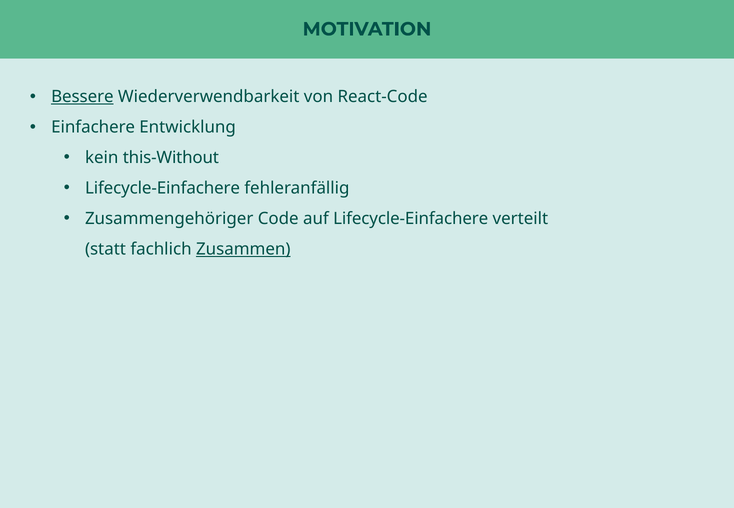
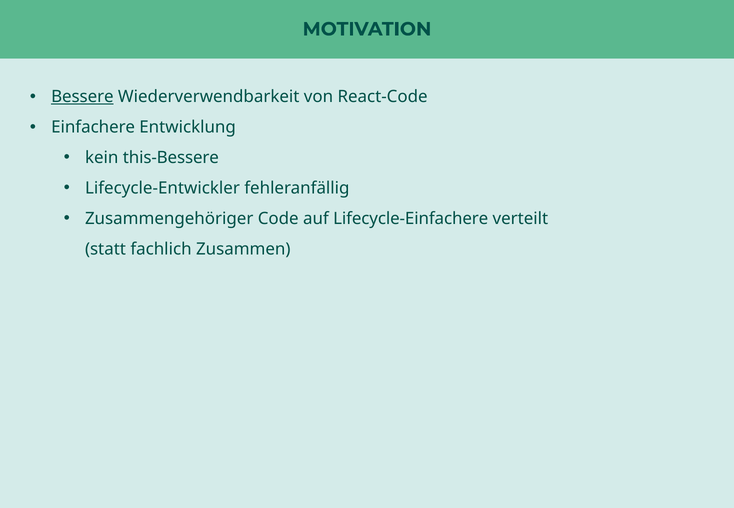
this-Without: this-Without -> this-Bessere (171, 158)
Lifecycle-Einfachere: Lifecycle-Einfachere -> Lifecycle-Entwickler (162, 188)
Zusammen underline: present -> none (243, 249)
